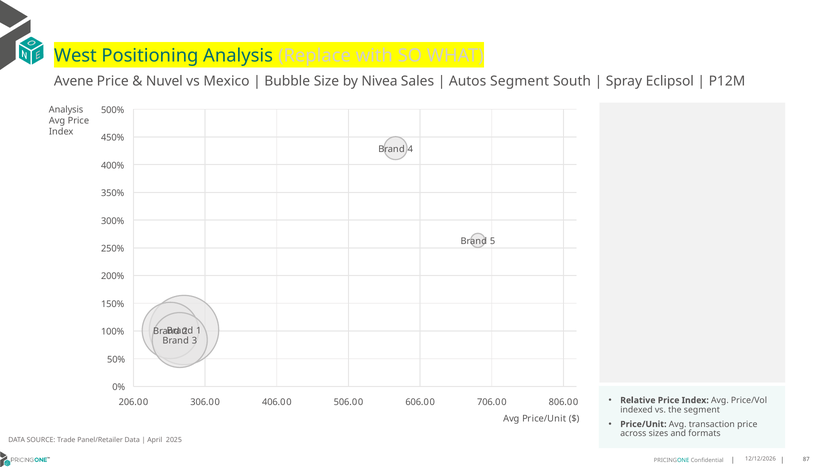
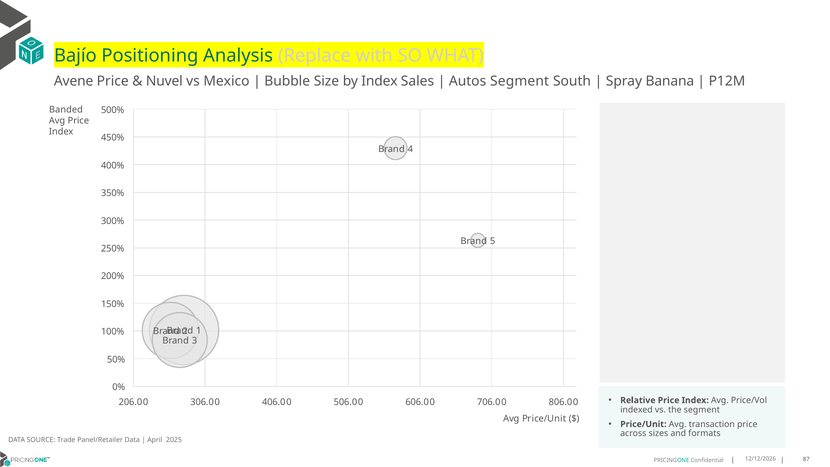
West: West -> Bajío (75, 56)
by Nivea: Nivea -> Index (379, 81)
Eclipsol: Eclipsol -> Banana (670, 81)
Analysis: Analysis -> Banded (66, 110)
